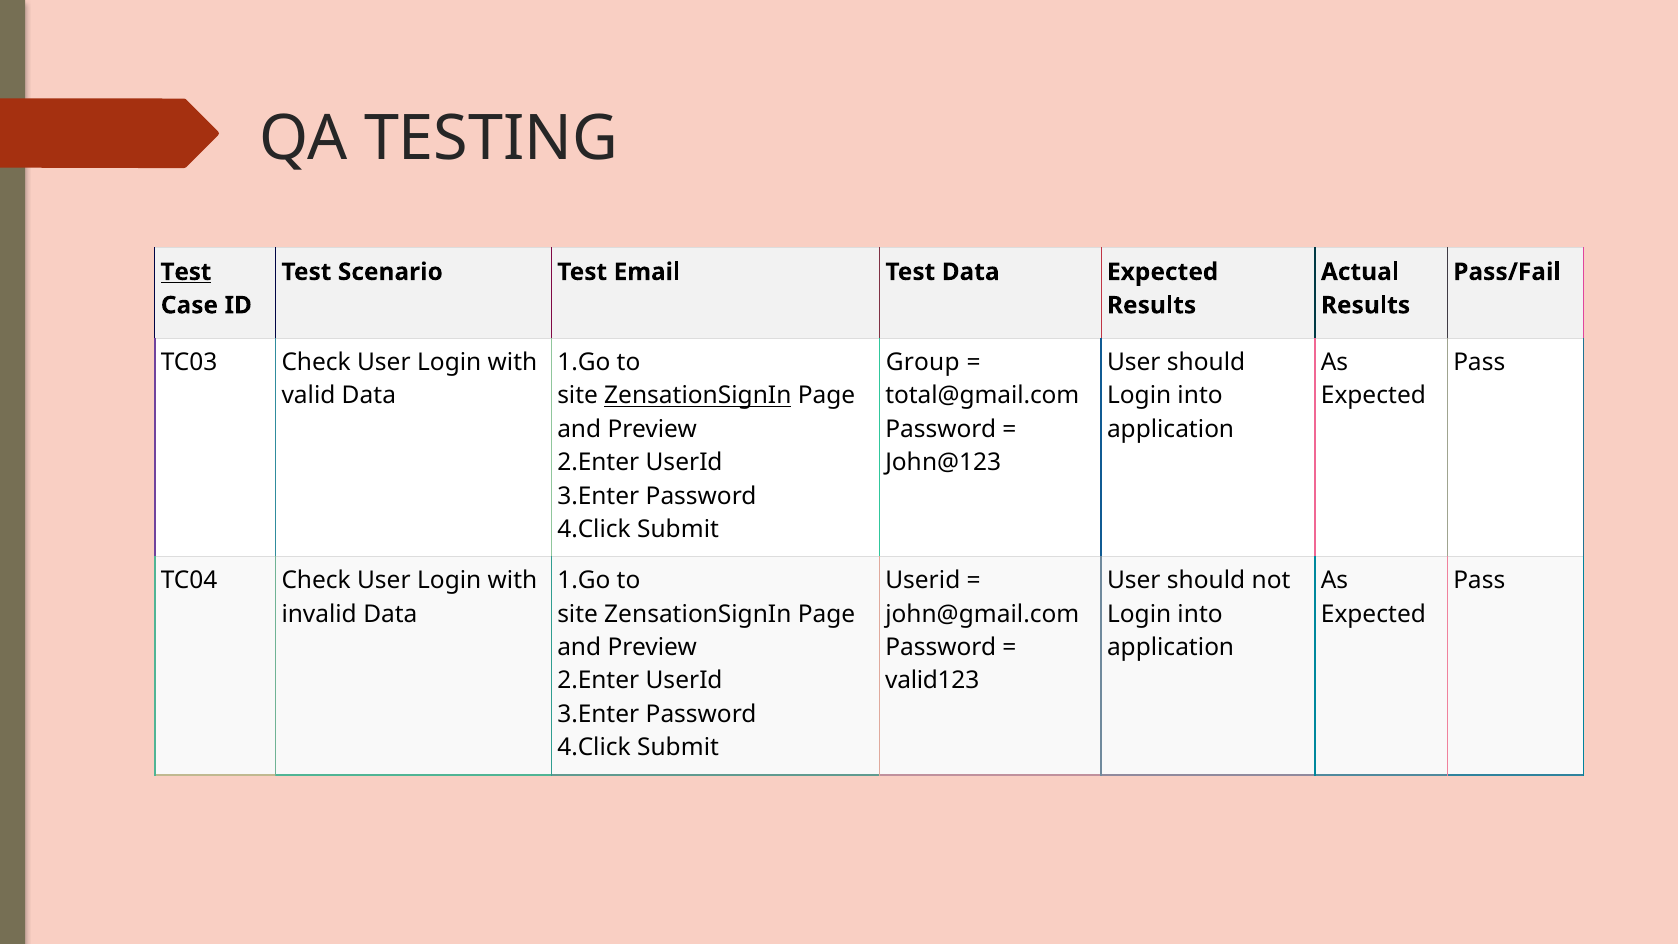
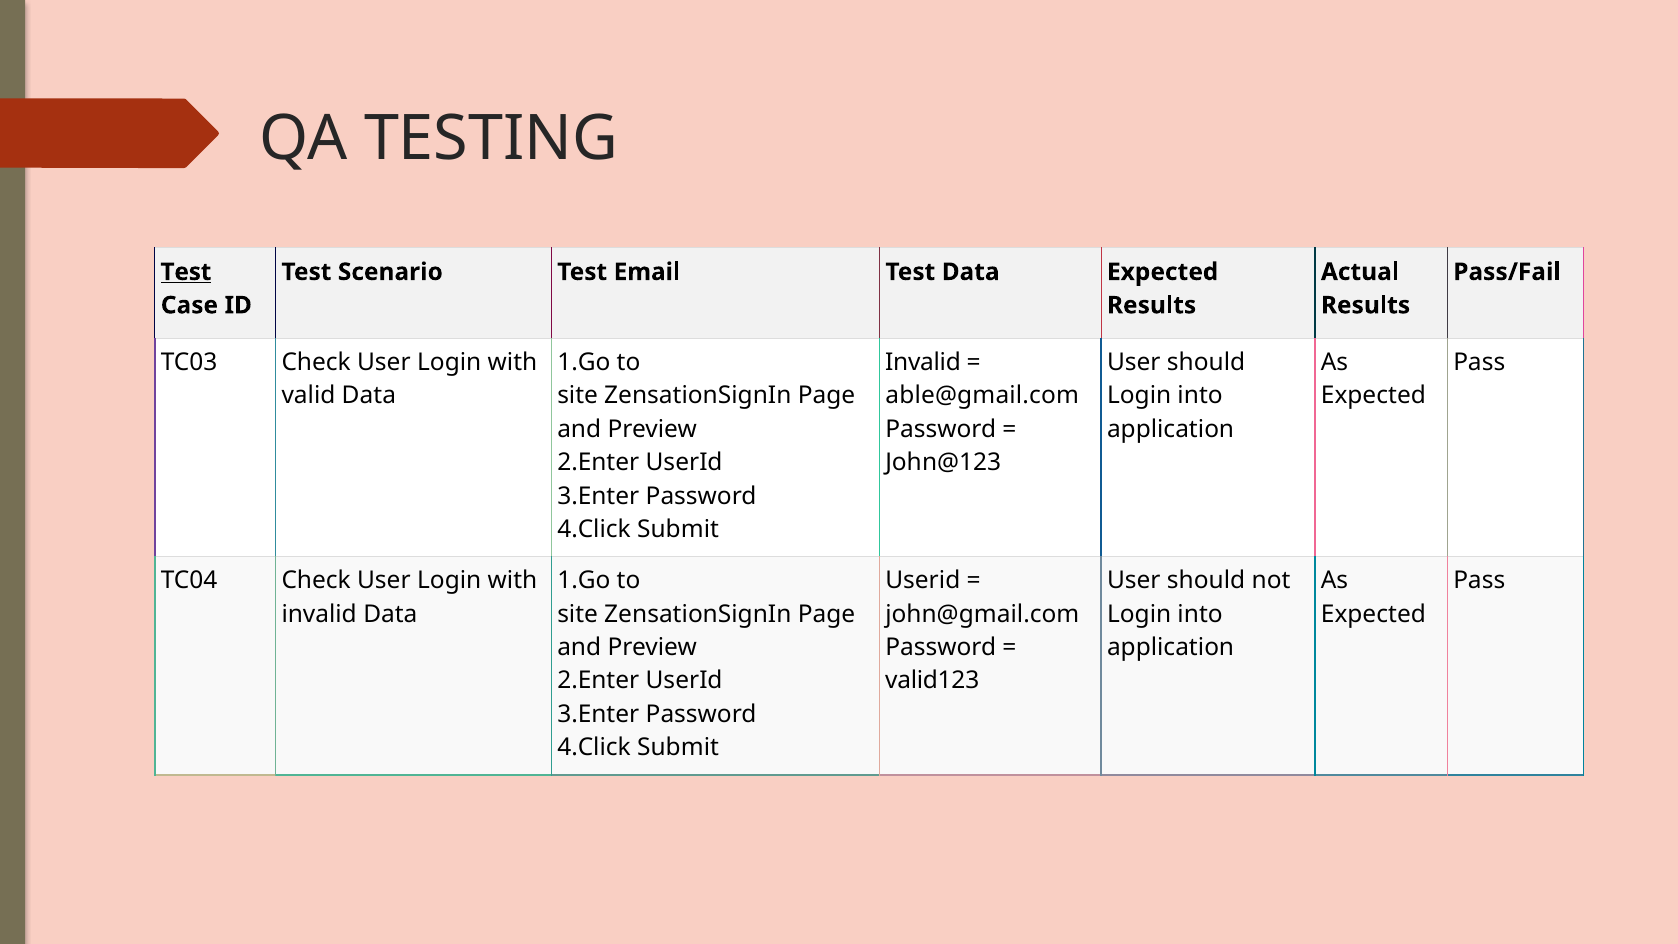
Group: Group -> Invalid (923, 362)
ZensationSignIn underline: present -> none (698, 396)
total@gmail.com: total@gmail.com -> able@gmail.com (982, 396)
